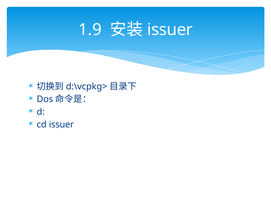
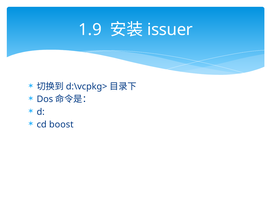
cd issuer: issuer -> boost (61, 125)
